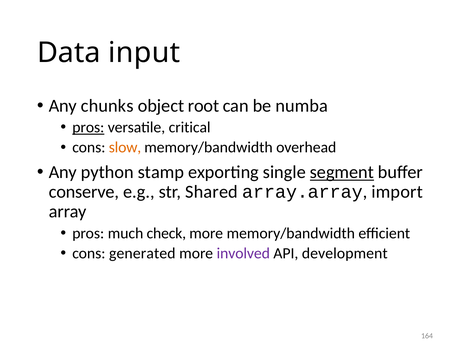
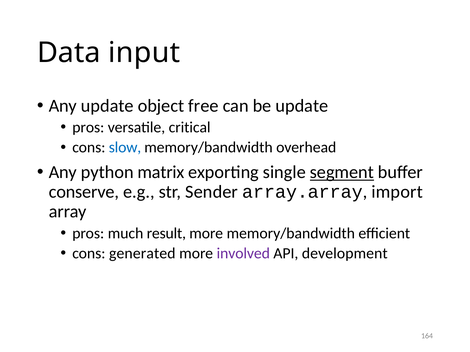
Any chunks: chunks -> update (107, 106)
root: root -> free (203, 106)
be numba: numba -> update (302, 106)
pros underline: present -> none (88, 128)
slow colour: orange -> blue (125, 148)
stamp: stamp -> matrix (161, 172)
Shared: Shared -> Sender (212, 192)
check: check -> result (166, 234)
